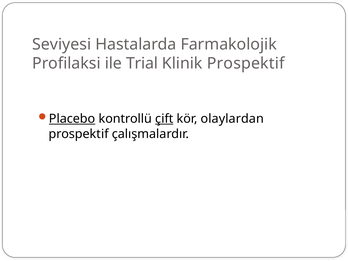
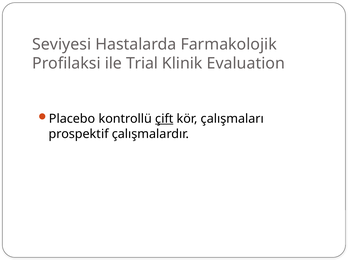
Klinik Prospektif: Prospektif -> Evaluation (246, 63)
Placebo underline: present -> none (72, 119)
olaylardan: olaylardan -> çalışmaları (232, 119)
